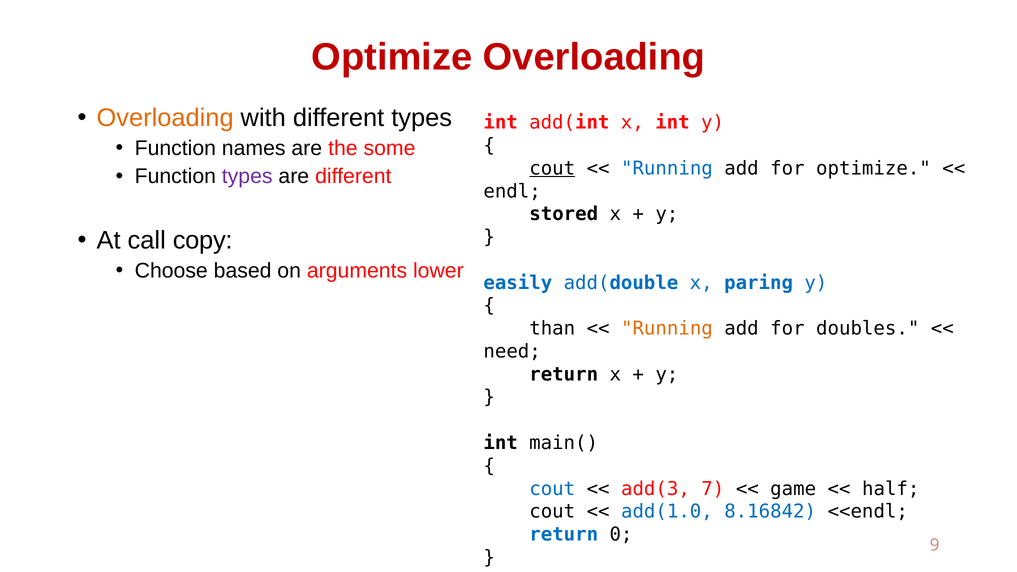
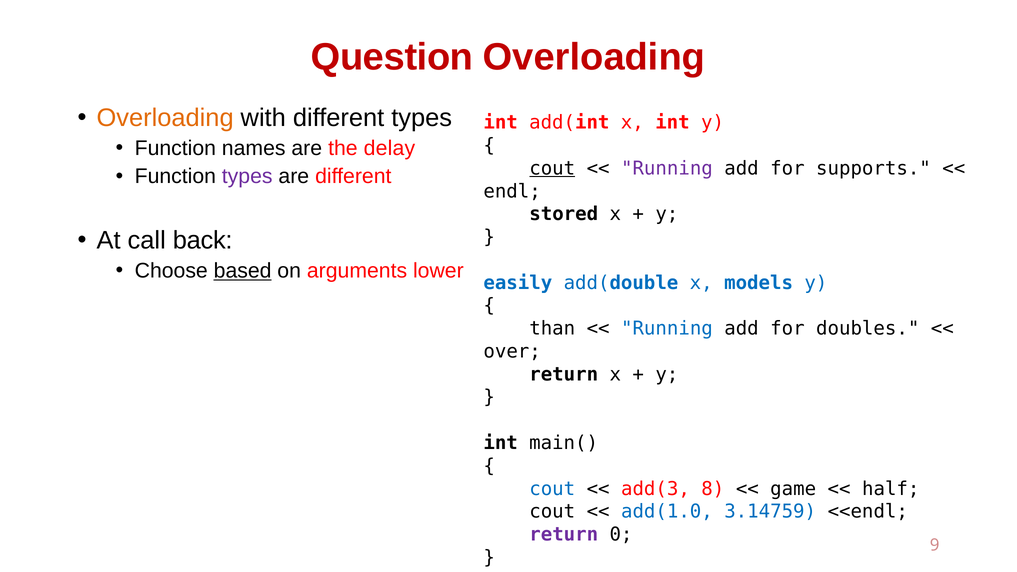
Optimize: Optimize -> Question (392, 57)
some: some -> delay (389, 148)
Running colour: blue -> purple (667, 168)
for optimize: optimize -> supports (873, 168)
copy: copy -> back (203, 240)
based underline: none -> present (243, 271)
paring: paring -> models (759, 283)
Running colour: orange -> blue (667, 329)
need: need -> over (512, 351)
7: 7 -> 8 (713, 489)
8.16842: 8.16842 -> 3.14759 (770, 512)
return colour: blue -> purple (564, 535)
